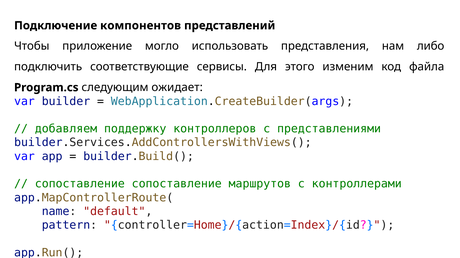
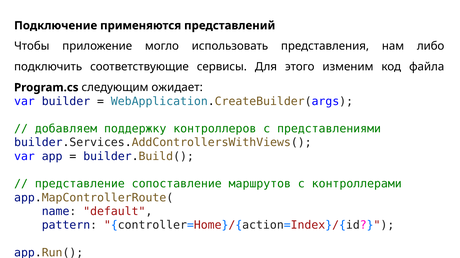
компонентов: компонентов -> применяются (141, 26)
сопоставление: сопоставление -> представление (80, 184)
